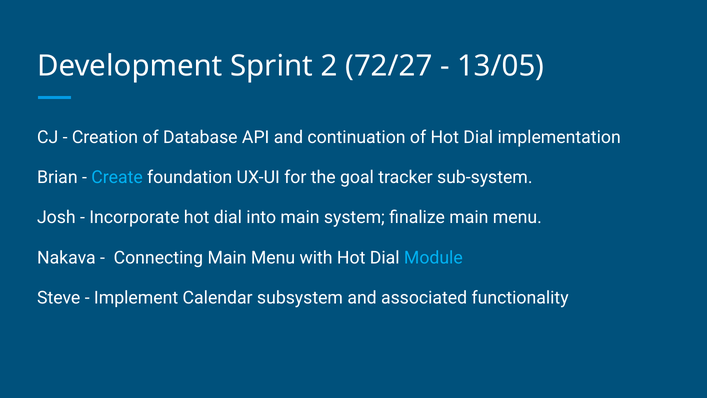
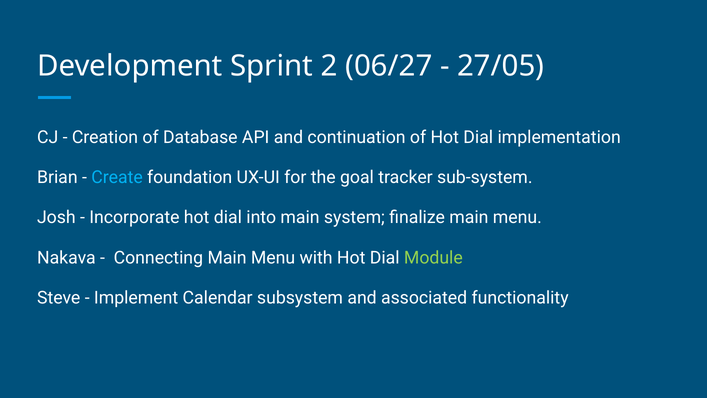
72/27: 72/27 -> 06/27 (389, 66)
13/05: 13/05 -> 27/05 (501, 66)
Module colour: light blue -> light green (433, 258)
